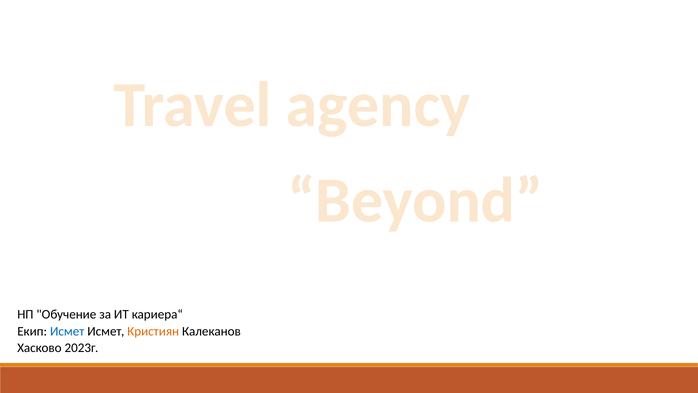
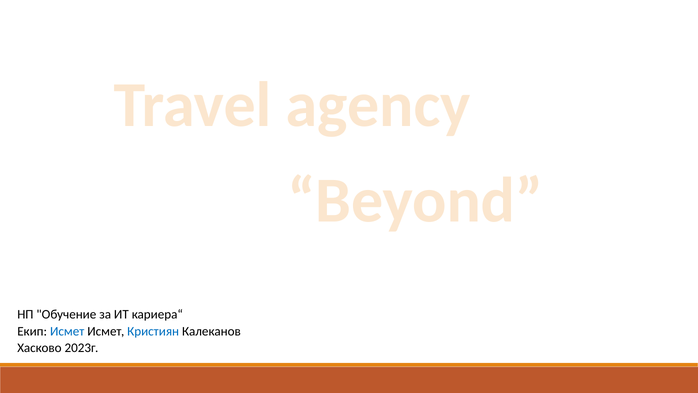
Кристиян colour: orange -> blue (153, 331)
